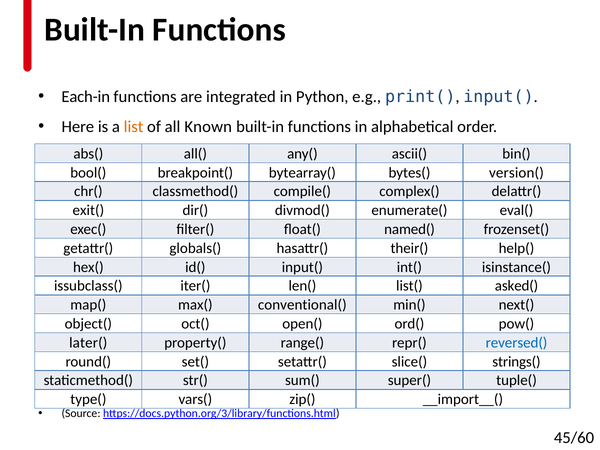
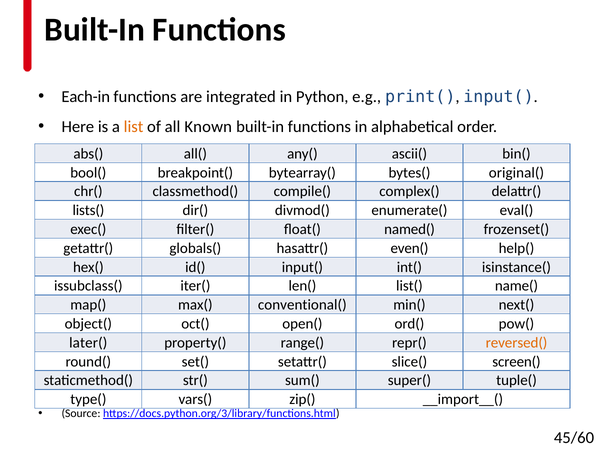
version(: version( -> original( (516, 173)
exit(: exit( -> lists( (88, 210)
their(: their( -> even( (409, 248)
asked(: asked( -> name( (517, 286)
reversed( colour: blue -> orange (517, 343)
strings(: strings( -> screen( (516, 362)
